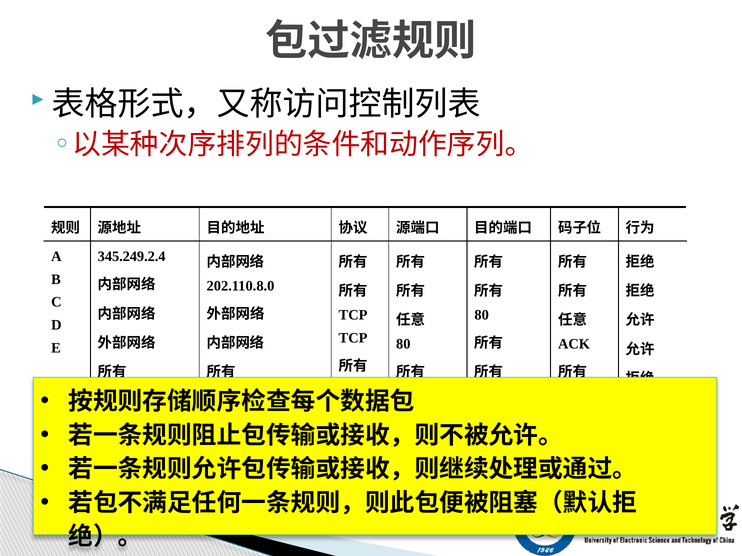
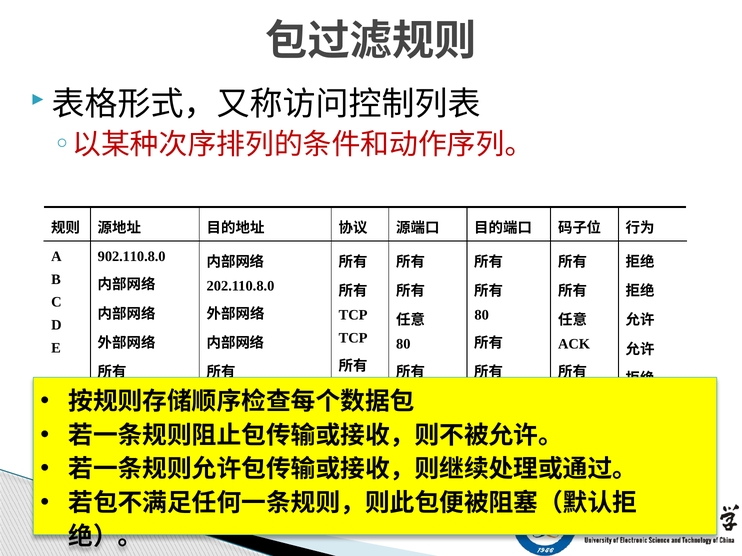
345.249.2.4: 345.249.2.4 -> 902.110.8.0 (132, 257)
